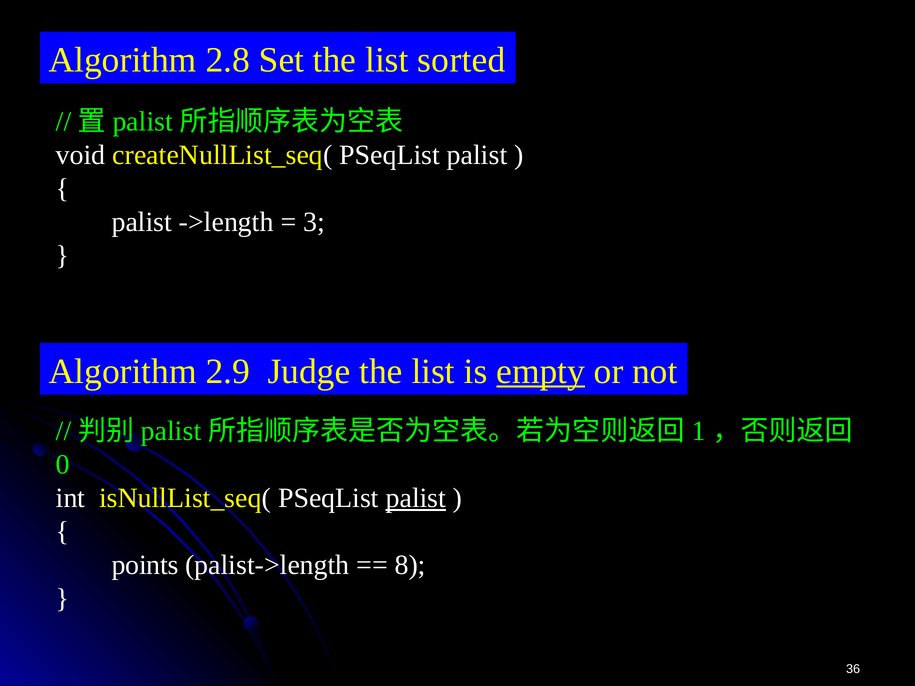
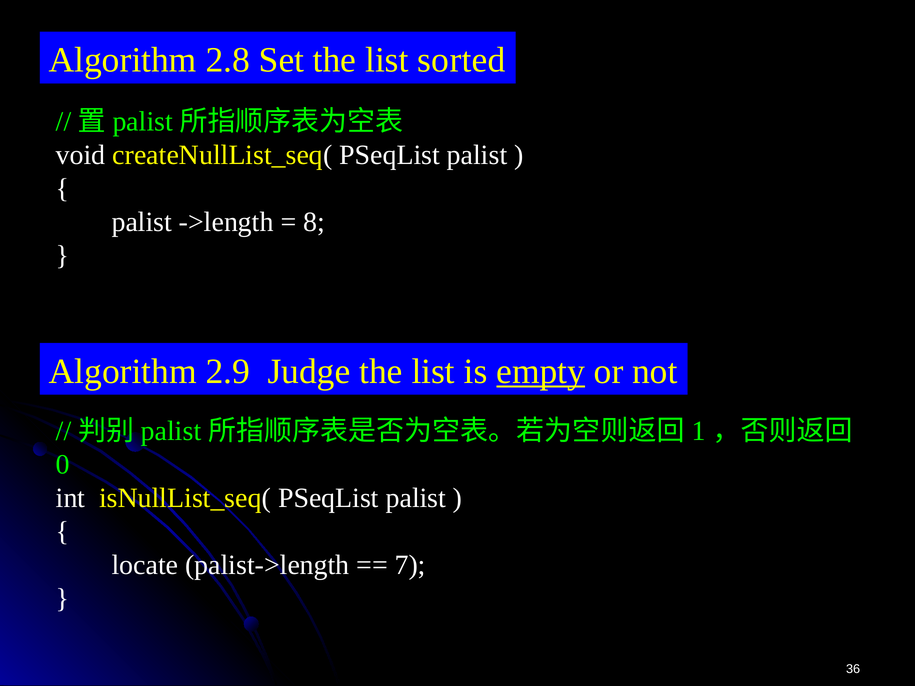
3: 3 -> 8 (314, 222)
palist underline: present -> none (416, 498)
points: points -> locate (145, 565)
8: 8 -> 7 (410, 565)
